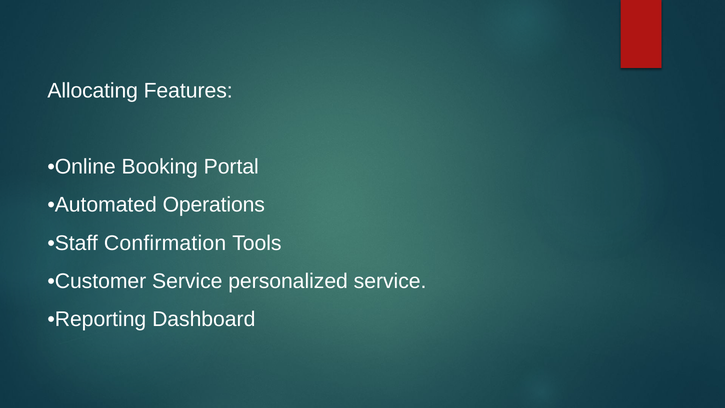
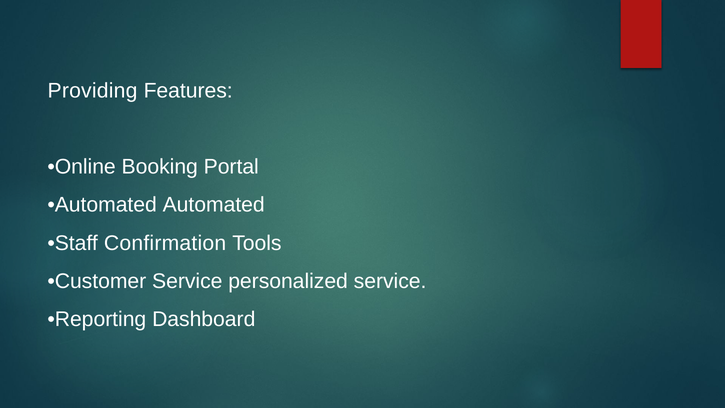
Allocating: Allocating -> Providing (92, 91)
Automated Operations: Operations -> Automated (214, 205)
